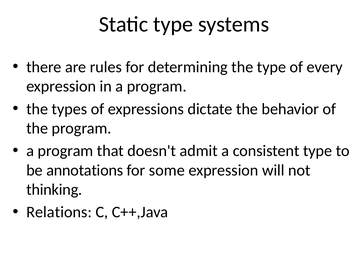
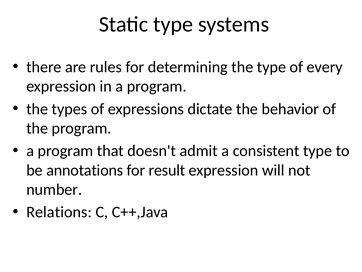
some: some -> result (167, 170)
thinking: thinking -> number (54, 189)
